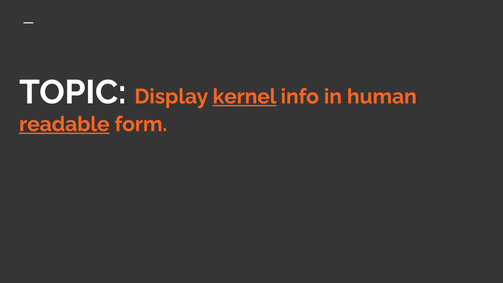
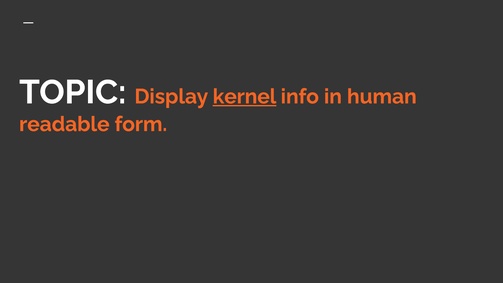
readable underline: present -> none (64, 124)
